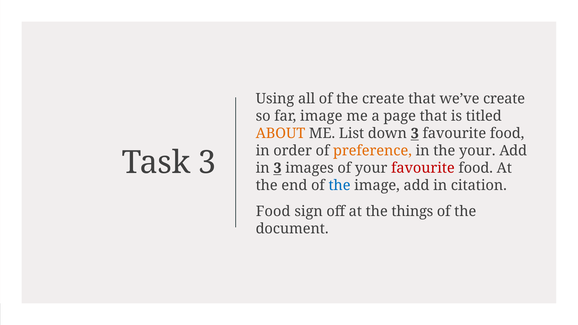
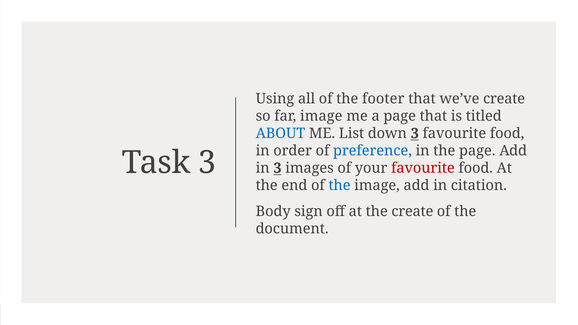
the create: create -> footer (383, 99)
ABOUT colour: orange -> blue (280, 134)
preference colour: orange -> blue (372, 151)
the your: your -> page (477, 151)
Food: Food -> Body (273, 211)
the things: things -> create (412, 211)
